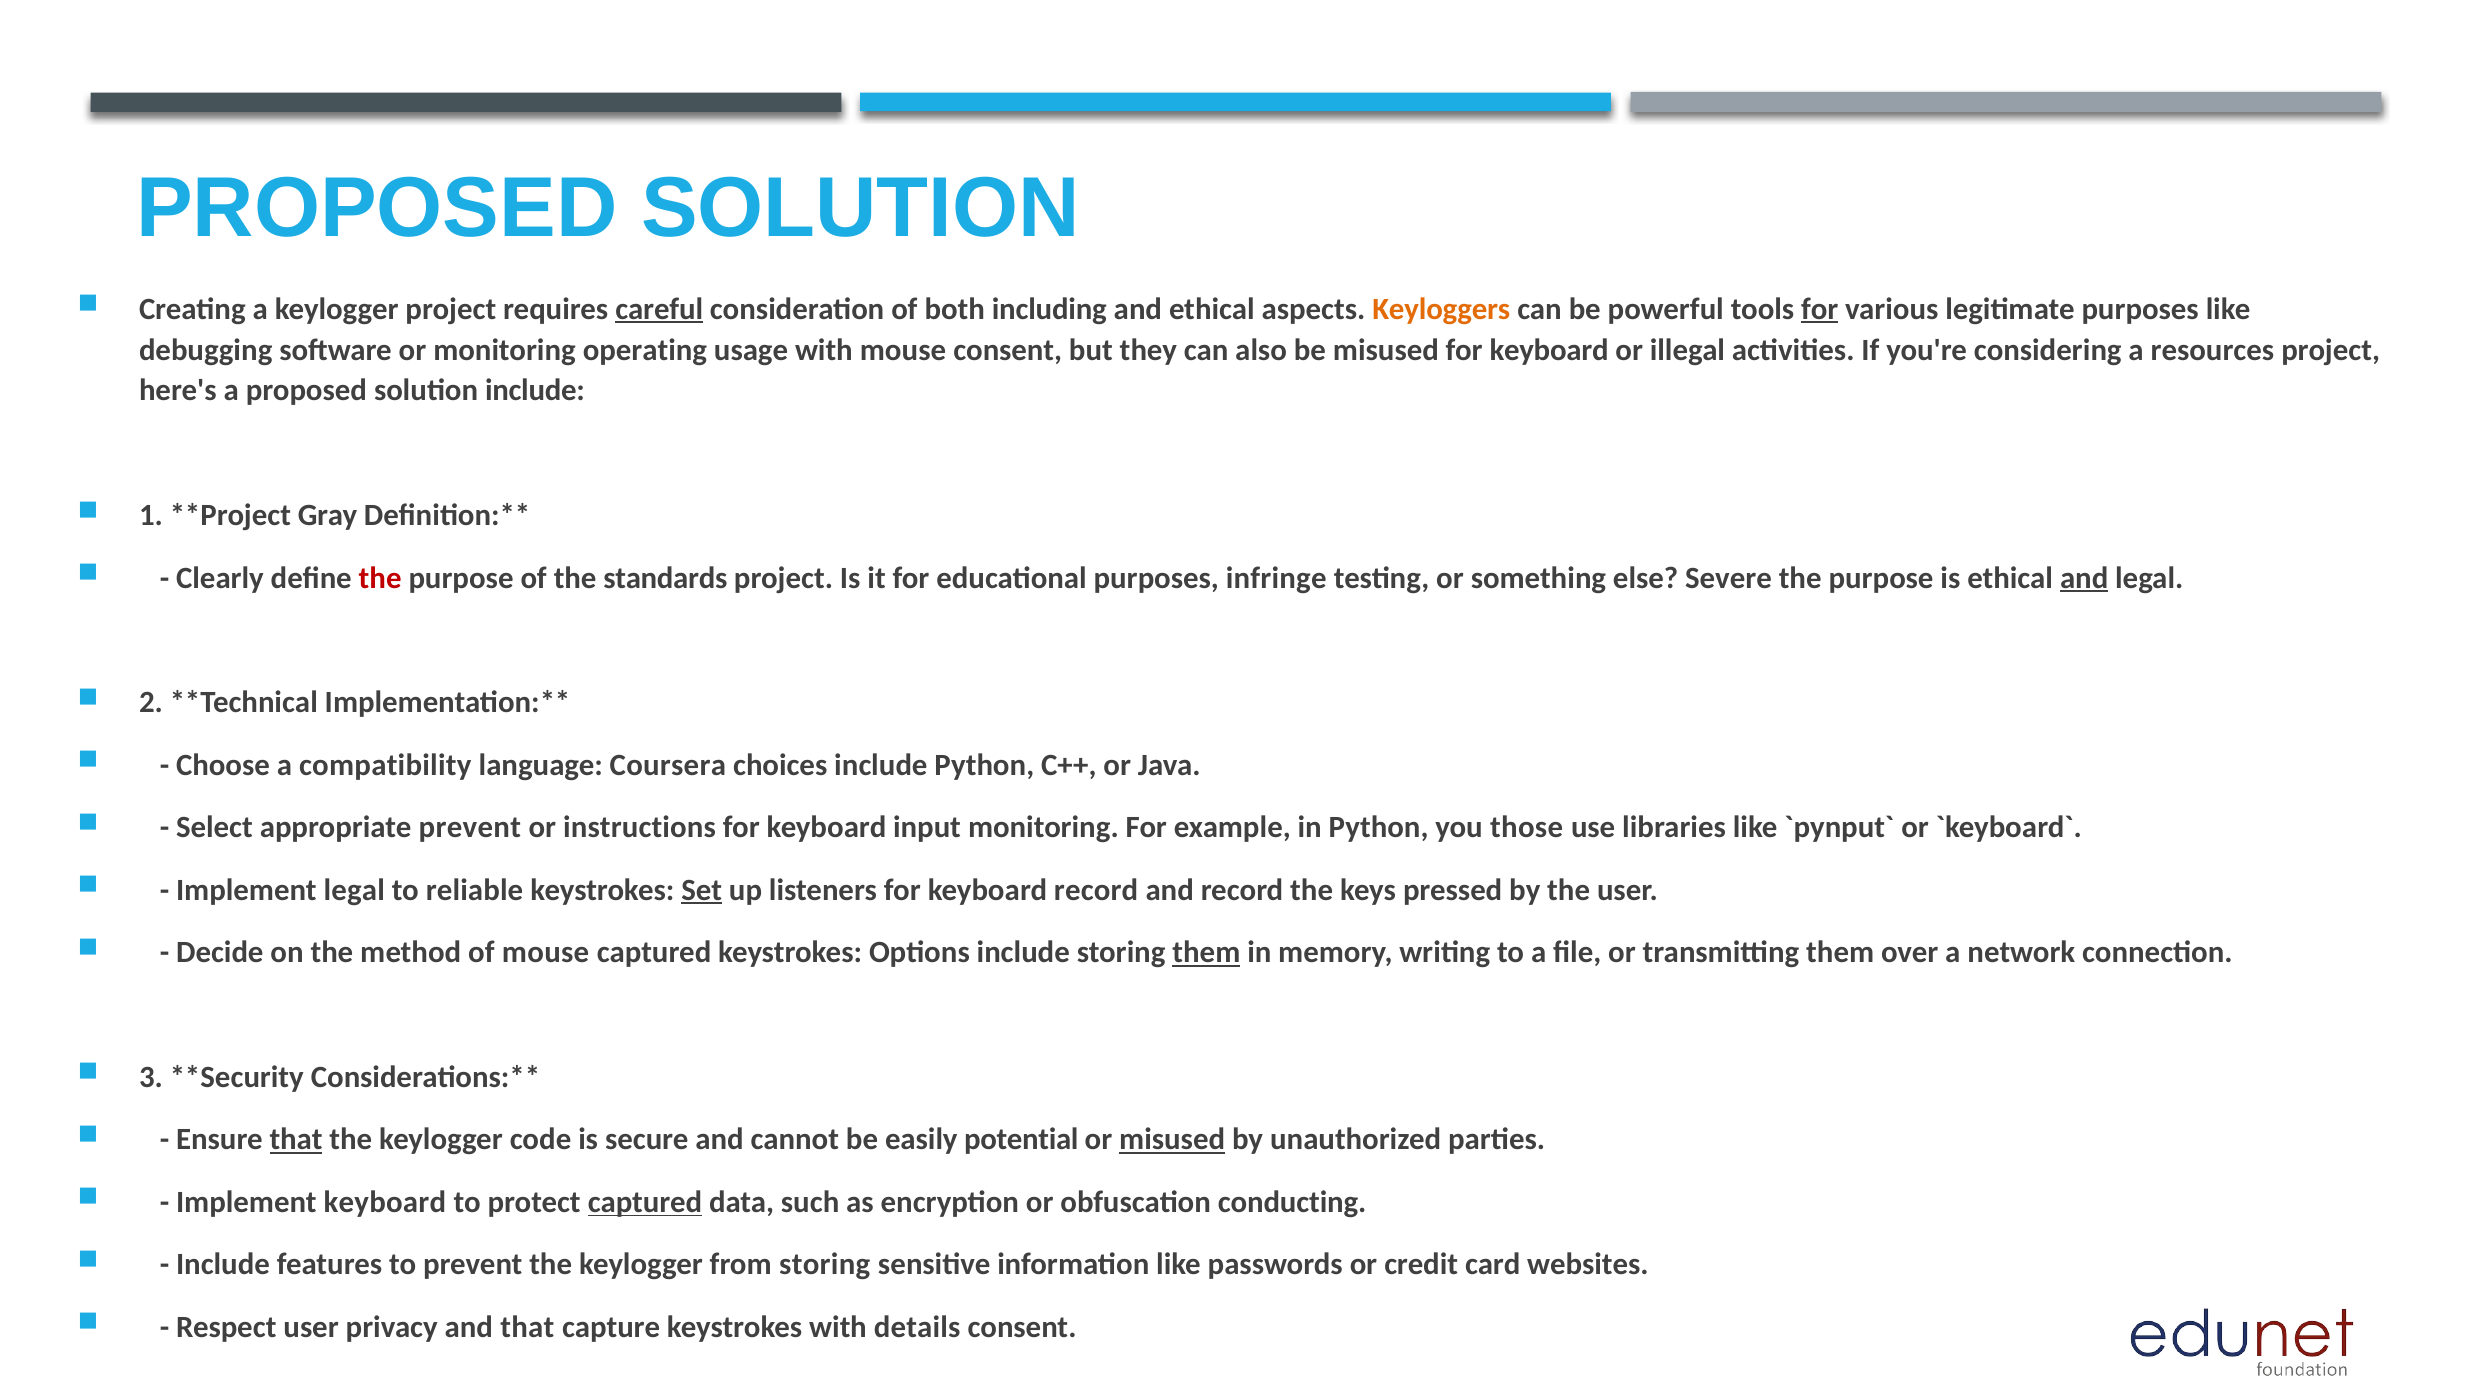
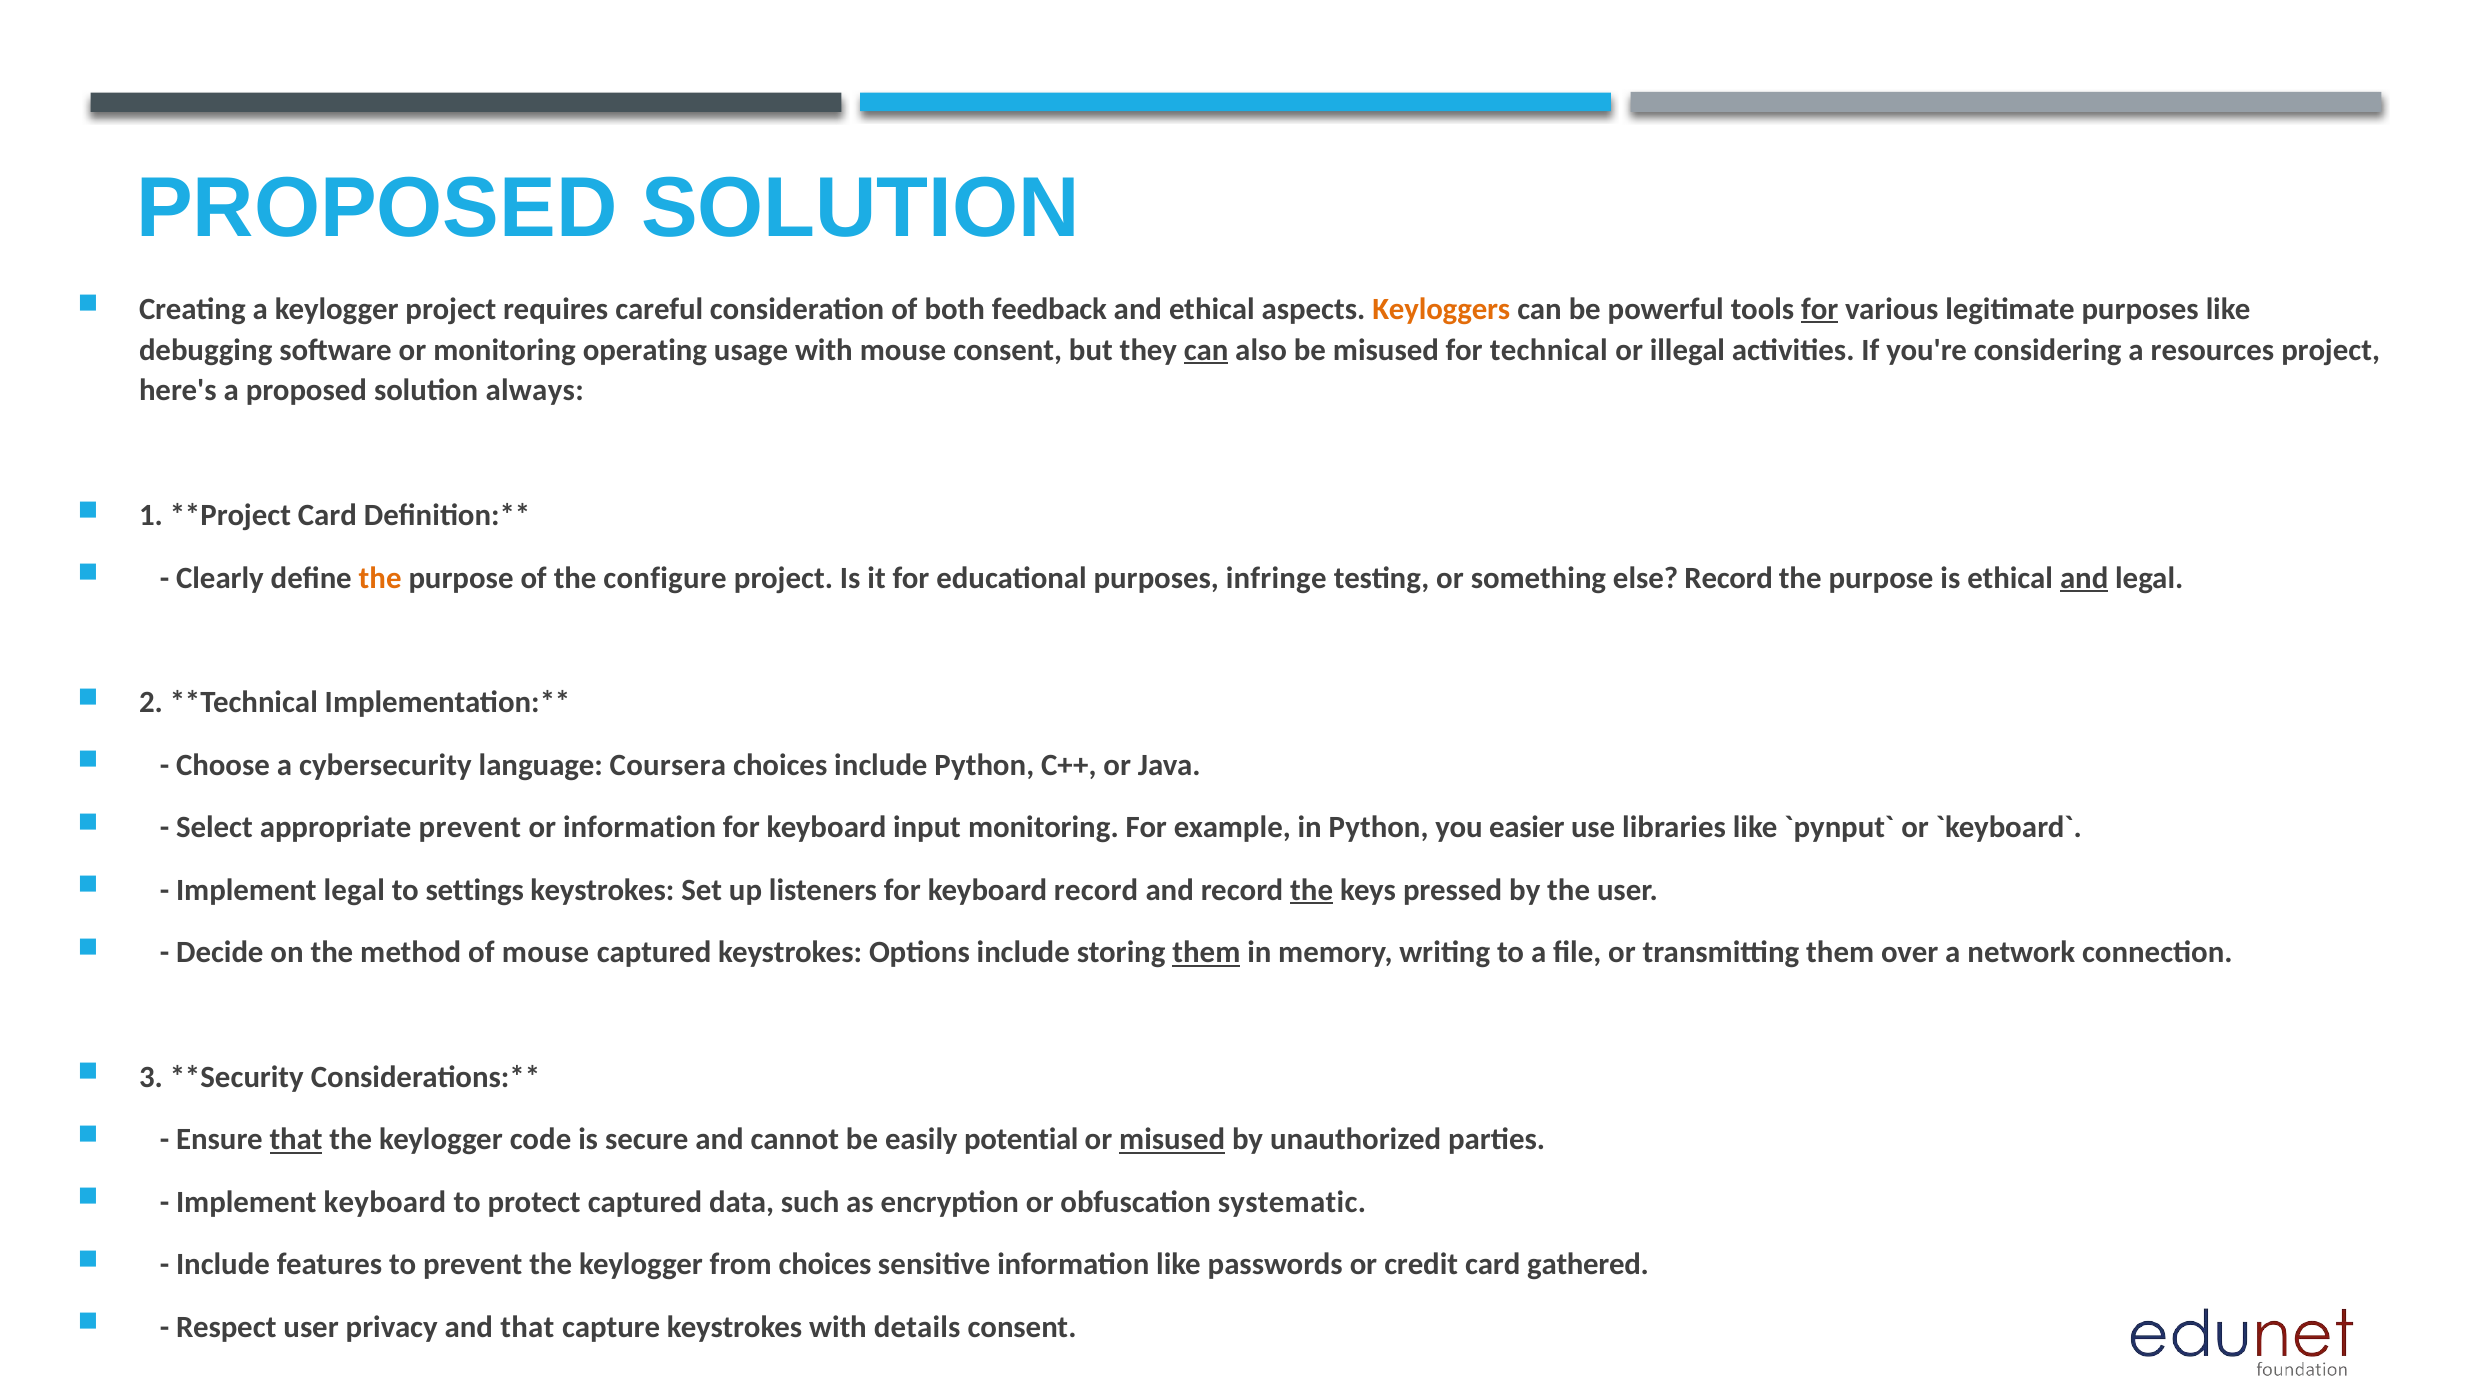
careful underline: present -> none (659, 309)
including: including -> feedback (1049, 309)
can underline: none -> present (1206, 350)
misused for keyboard: keyboard -> technical (1549, 350)
solution include: include -> always (535, 390)
Gray: Gray -> Card (327, 515)
the colour: red -> orange (380, 578)
standards: standards -> configure (665, 578)
else Severe: Severe -> Record (1729, 578)
compatibility: compatibility -> cybersecurity (385, 765)
or instructions: instructions -> information (640, 827)
those: those -> easier (1527, 827)
reliable: reliable -> settings (475, 890)
Set underline: present -> none (702, 890)
the underline: none -> present (1312, 890)
captured underline: present -> none (645, 1202)
conducting: conducting -> systematic (1292, 1202)
from storing: storing -> choices (825, 1264)
websites: websites -> gathered (1588, 1264)
